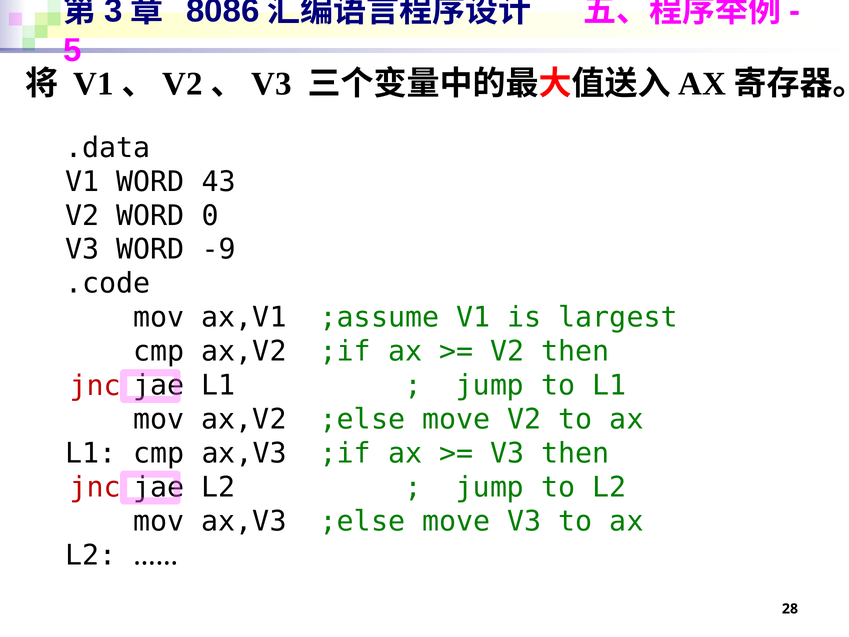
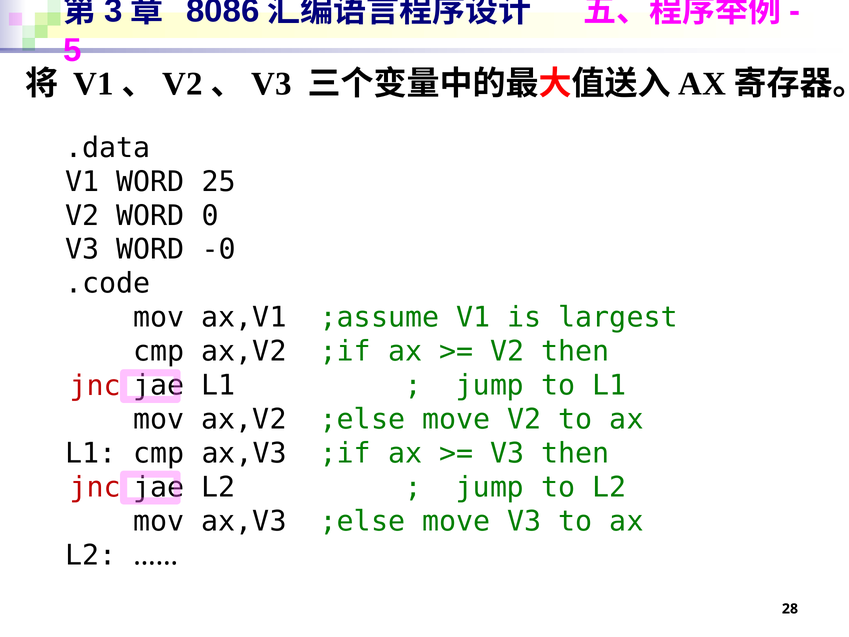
43: 43 -> 25 (219, 182)
-9: -9 -> -0 (219, 250)
